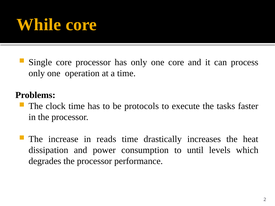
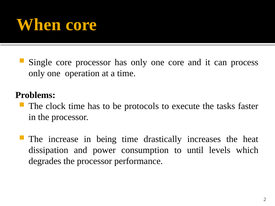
While: While -> When (39, 25)
reads: reads -> being (106, 139)
